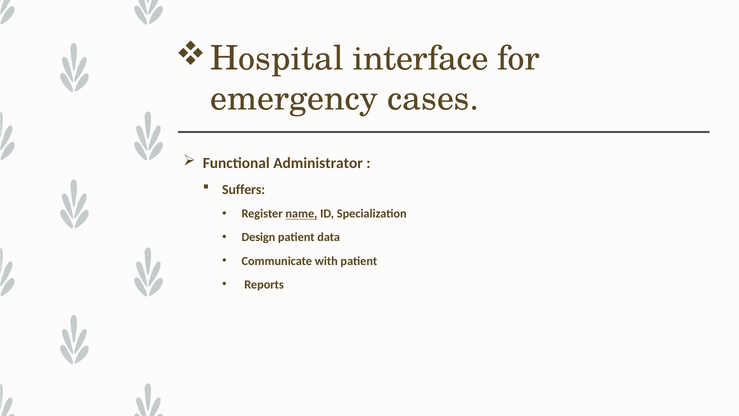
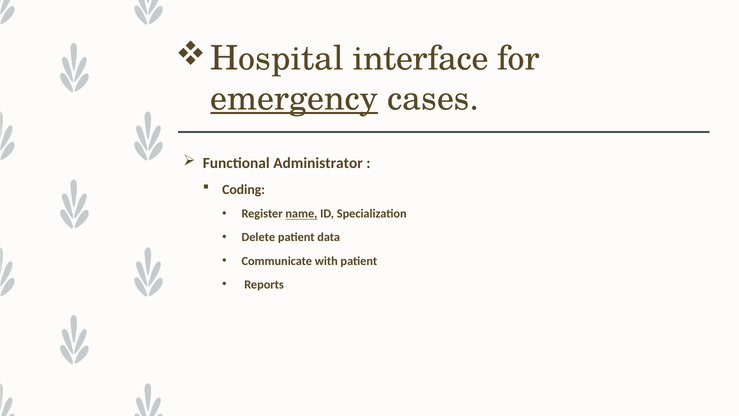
emergency underline: none -> present (294, 99)
Suffers: Suffers -> Coding (244, 189)
Design: Design -> Delete (258, 237)
